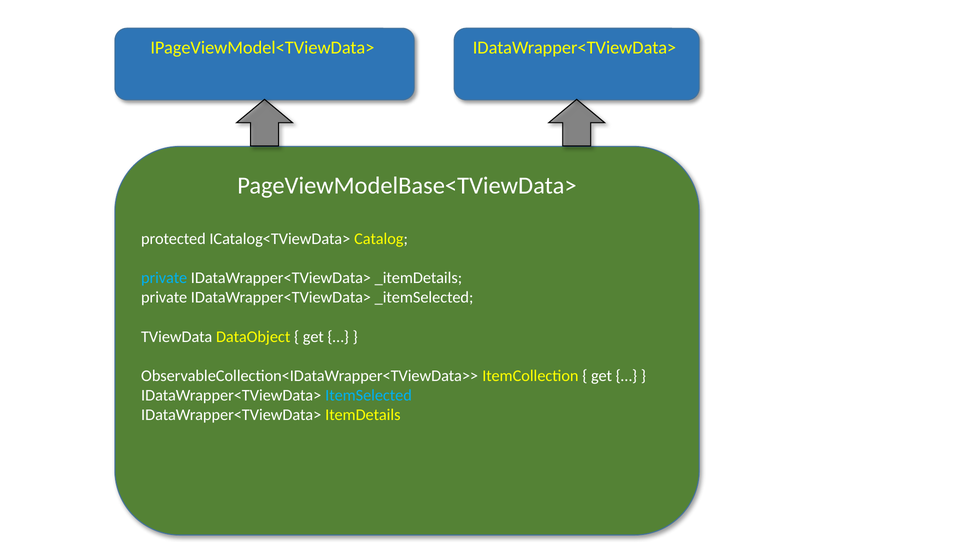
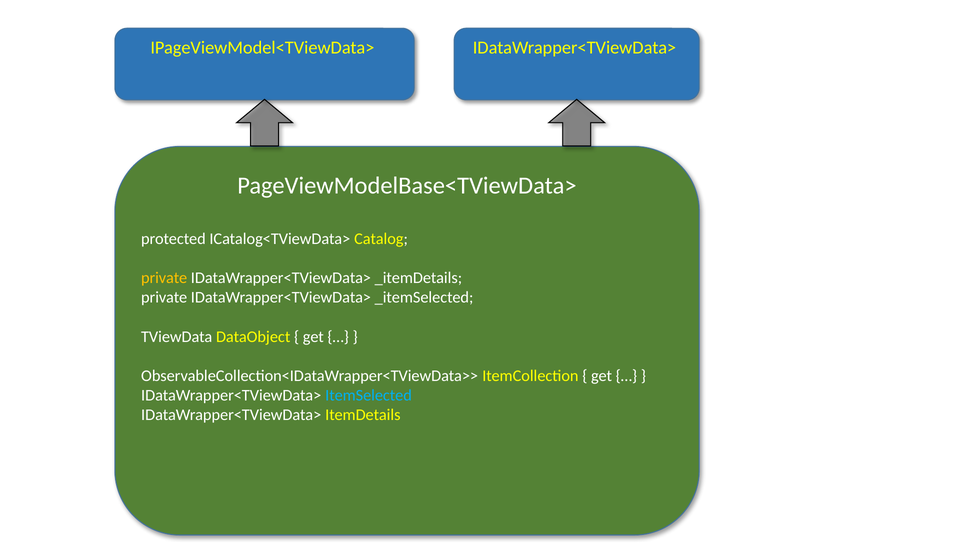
private colour: light blue -> yellow (164, 278)
